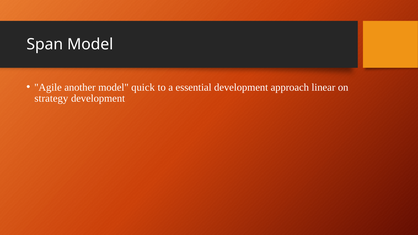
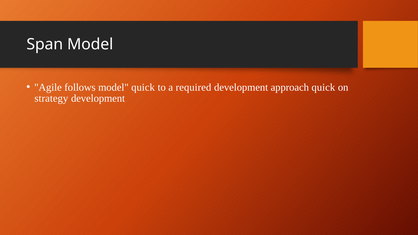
another: another -> follows (80, 87)
essential: essential -> required (193, 87)
approach linear: linear -> quick (323, 87)
